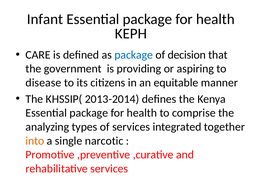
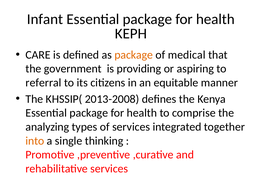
package colour: blue -> orange (134, 55)
decision: decision -> medical (187, 55)
disease: disease -> referral (43, 83)
2013-2014: 2013-2014 -> 2013-2008 (112, 99)
narcotic: narcotic -> thinking (104, 141)
